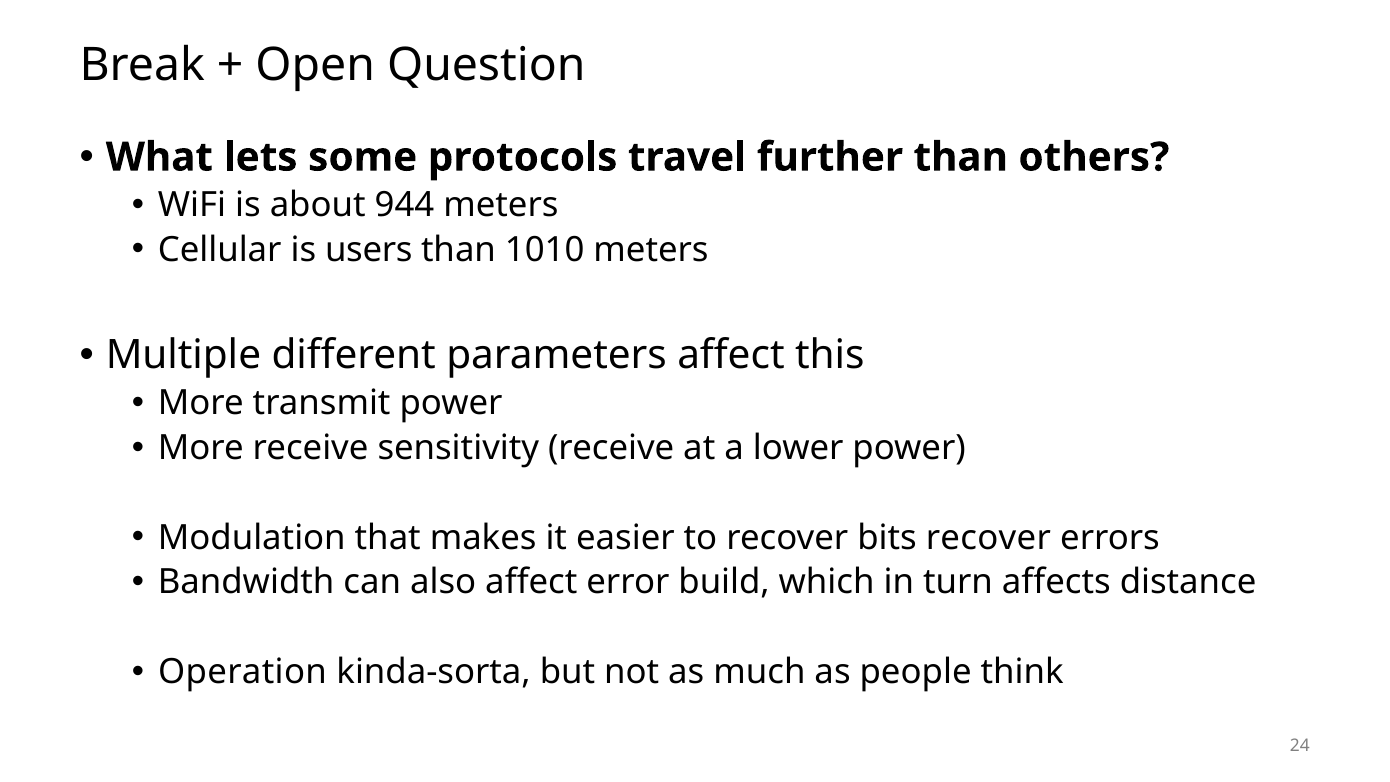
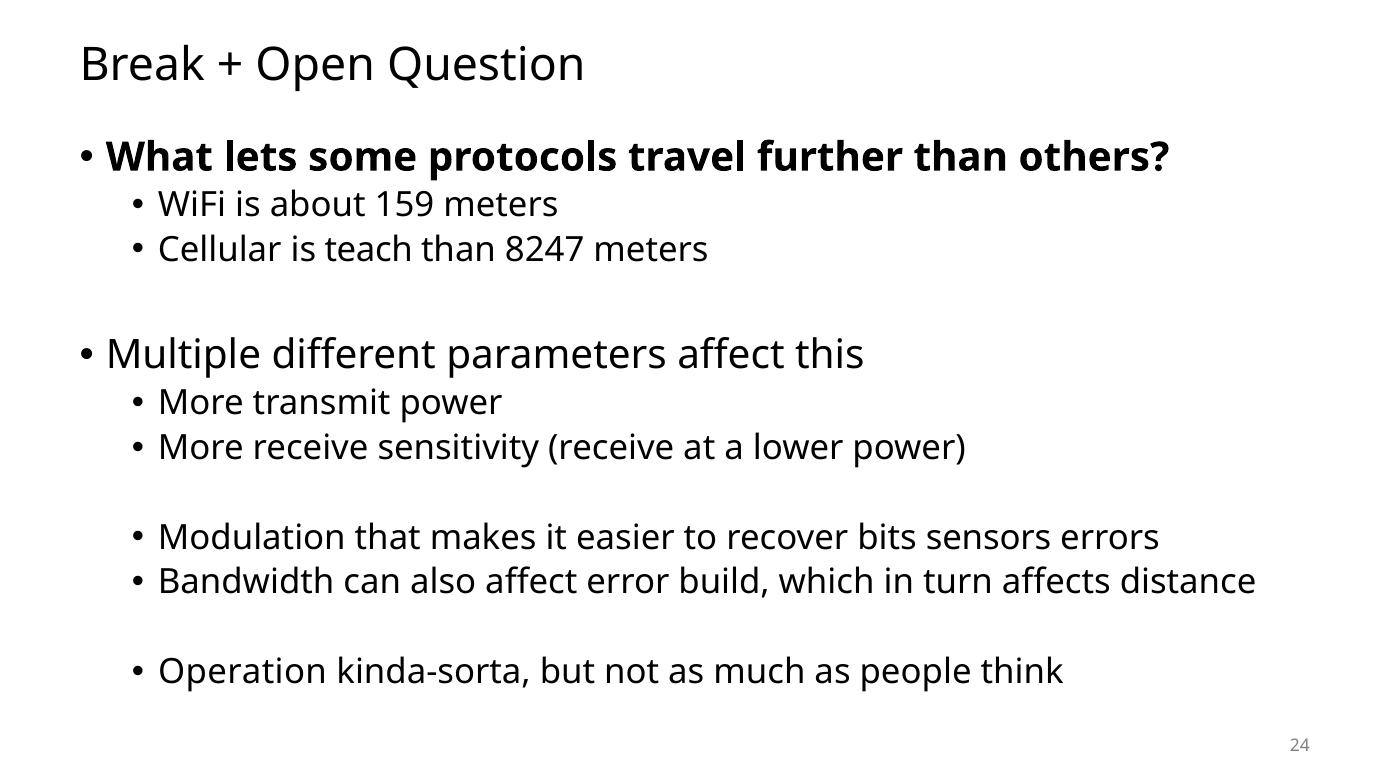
944: 944 -> 159 (405, 205)
users: users -> teach (369, 250)
1010: 1010 -> 8247 (545, 250)
bits recover: recover -> sensors (989, 538)
